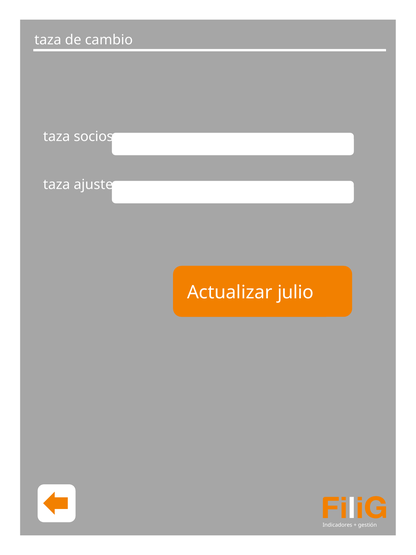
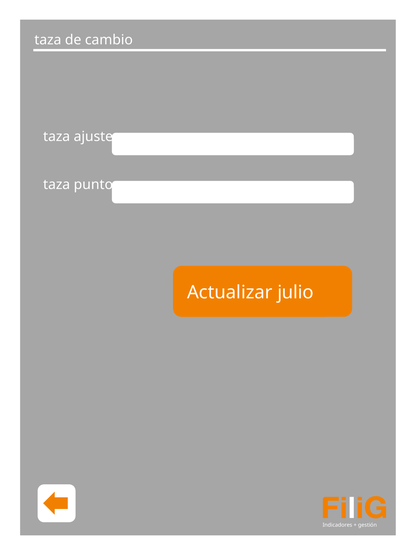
socios: socios -> ajuste (95, 137)
ajuste: ajuste -> punto (95, 185)
